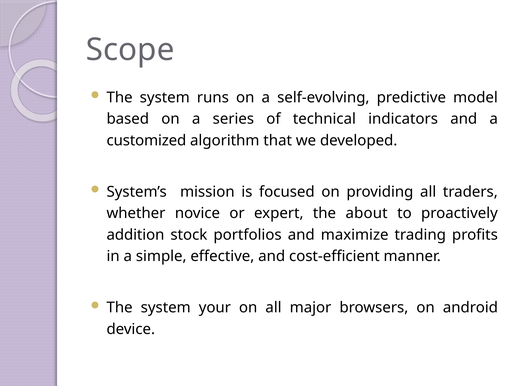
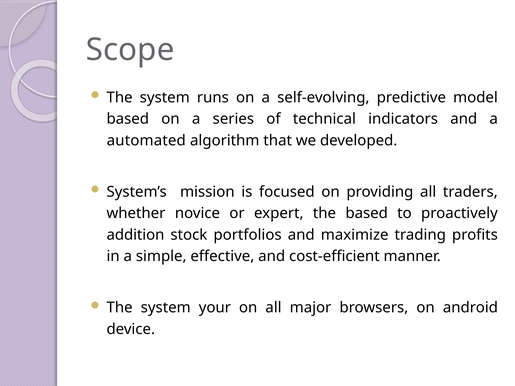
customized: customized -> automated (146, 140)
the about: about -> based (367, 213)
